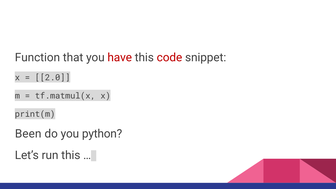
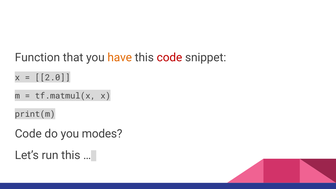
have colour: red -> orange (120, 58)
Been: Been -> Code (28, 134)
python: python -> modes (102, 134)
